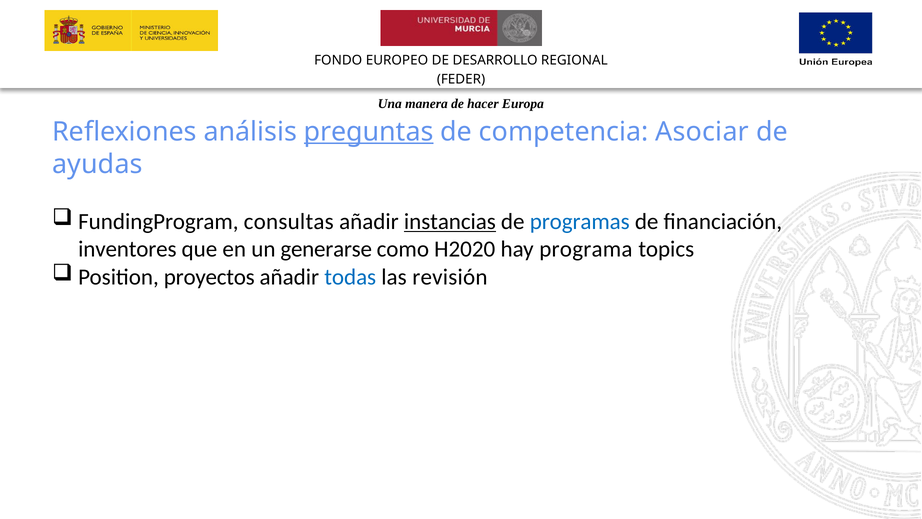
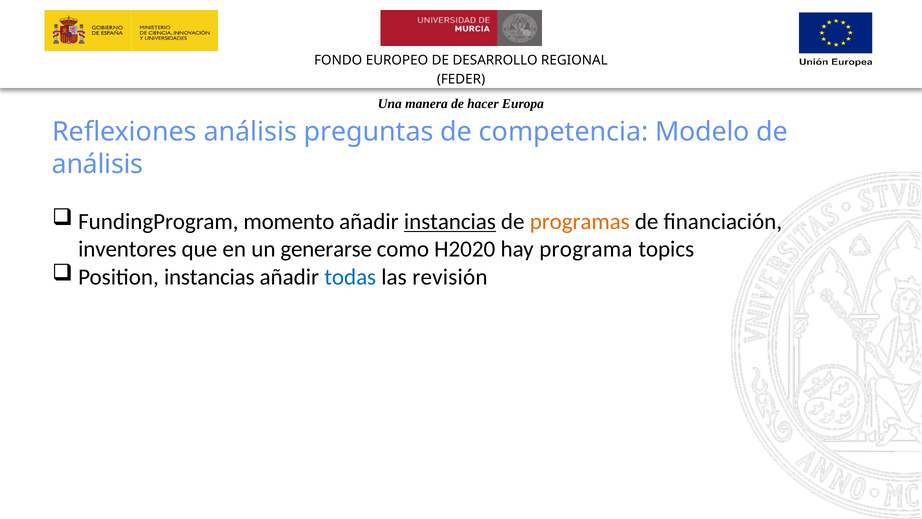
preguntas underline: present -> none (369, 132)
Asociar: Asociar -> Modelo (702, 132)
ayudas: ayudas -> análisis (98, 164)
consultas: consultas -> momento (289, 221)
programas colour: blue -> orange (580, 221)
Position proyectos: proyectos -> instancias (209, 277)
